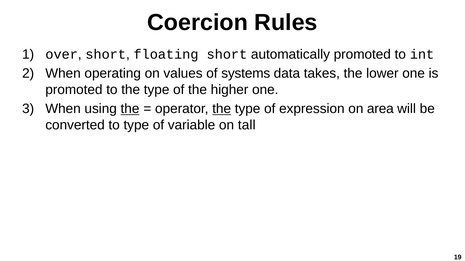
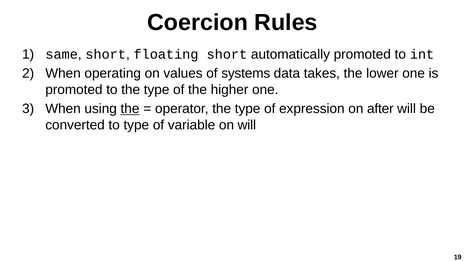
over: over -> same (62, 54)
the underline: present -> none (222, 109)
area: area -> after (380, 109)
on tall: tall -> will (247, 125)
